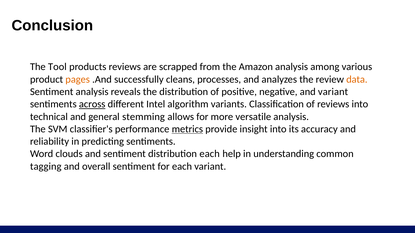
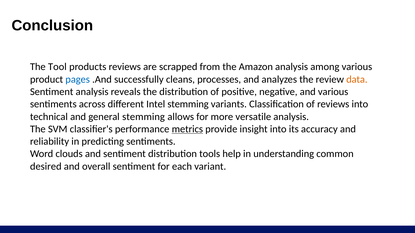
pages colour: orange -> blue (78, 79)
and variant: variant -> various (333, 92)
across underline: present -> none (92, 104)
Intel algorithm: algorithm -> stemming (188, 104)
distribution each: each -> tools (210, 154)
tagging: tagging -> desired (46, 167)
